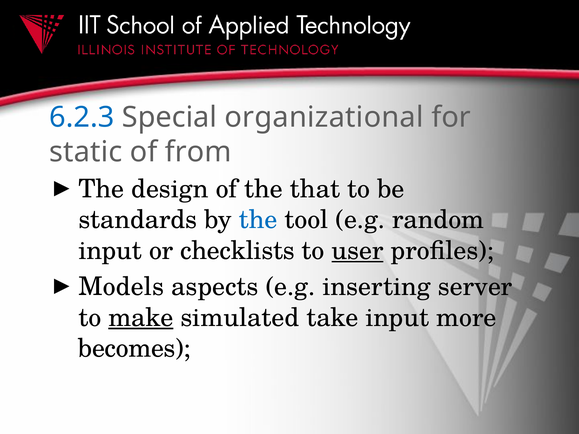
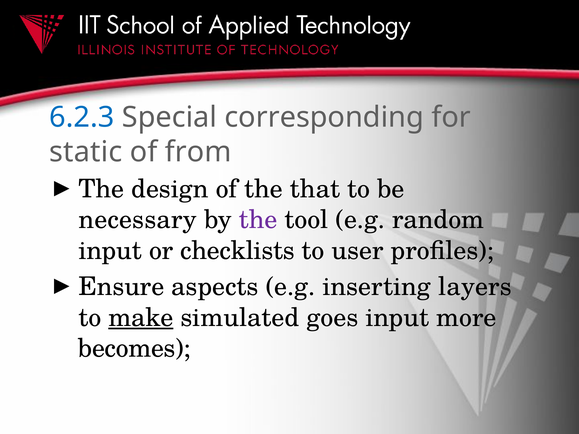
organizational: organizational -> corresponding (324, 117)
standards: standards -> necessary (138, 220)
the colour: blue -> purple (258, 220)
user underline: present -> none (358, 251)
Models: Models -> Ensure (121, 287)
server: server -> layers (475, 287)
take: take -> goes (332, 318)
